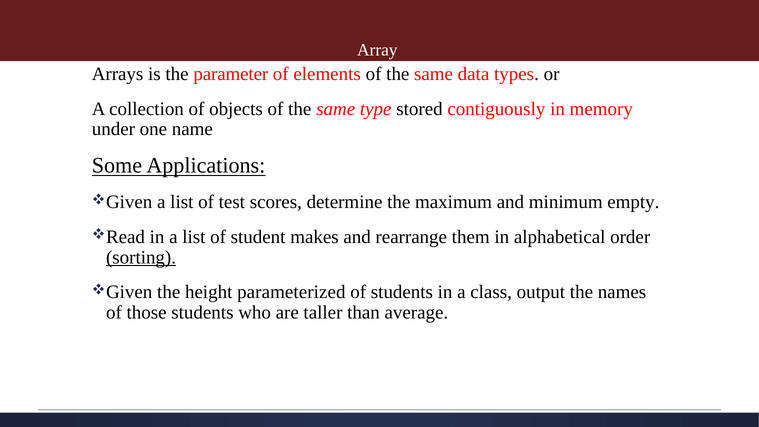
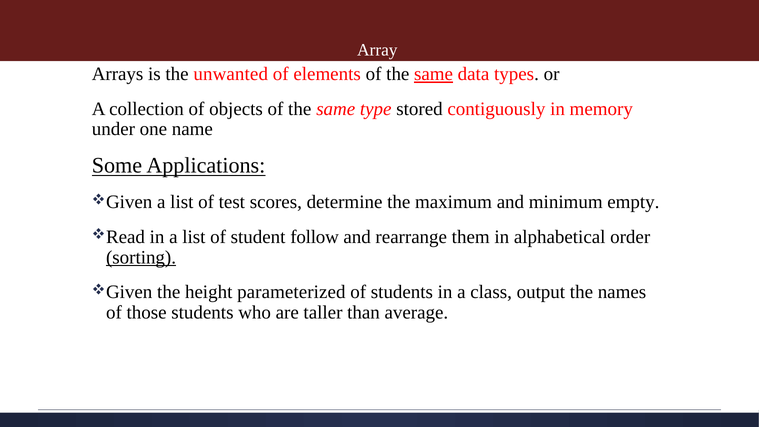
parameter: parameter -> unwanted (231, 74)
same underline: none -> present (434, 74)
makes: makes -> follow (315, 237)
